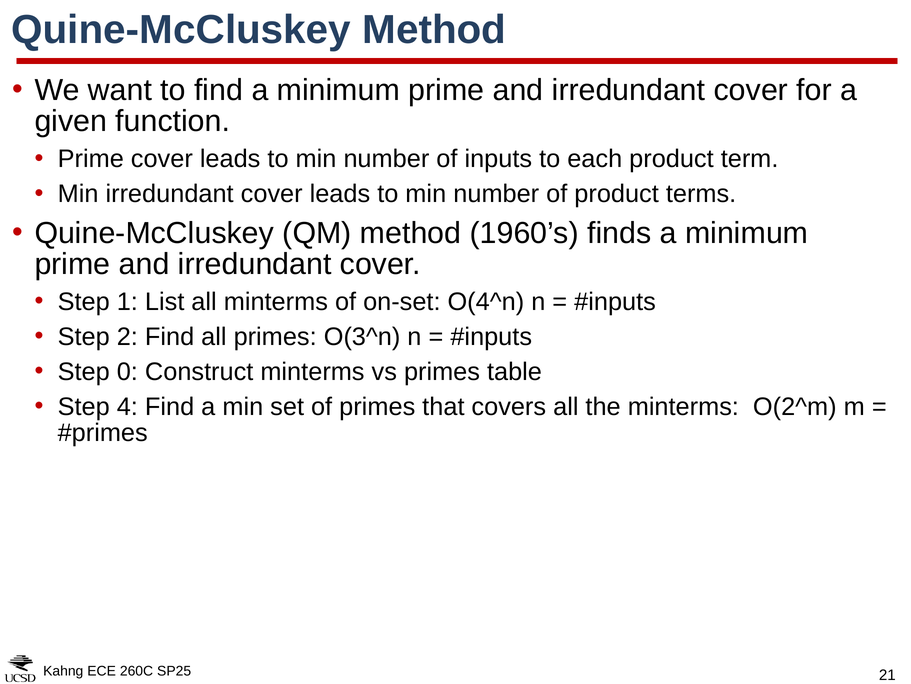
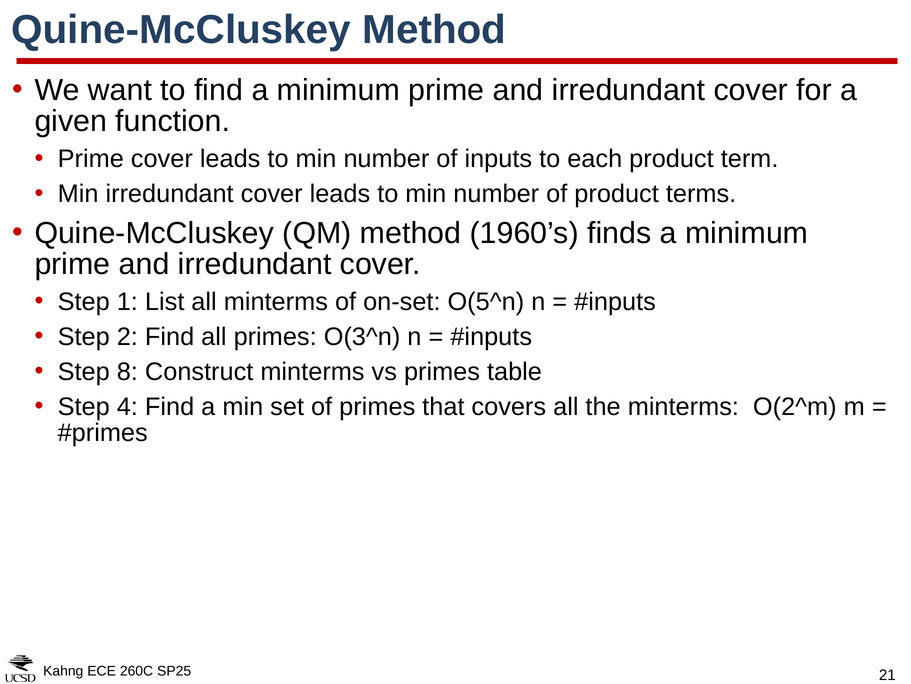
O(4^n: O(4^n -> O(5^n (486, 301)
0: 0 -> 8 (127, 371)
